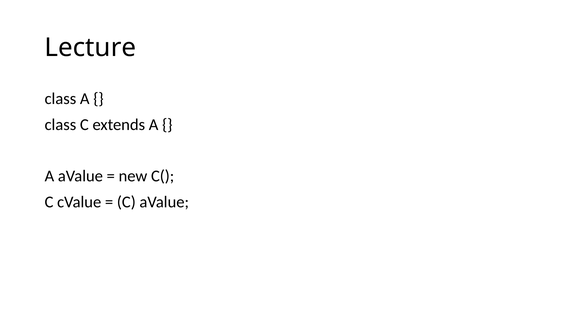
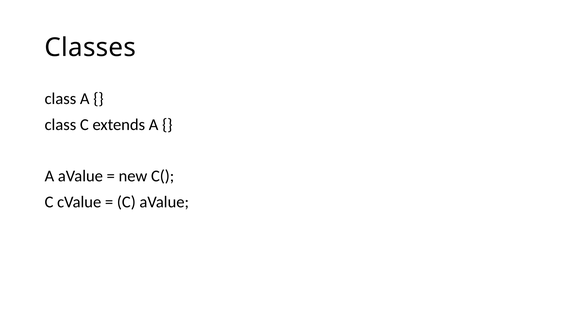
Lecture: Lecture -> Classes (90, 48)
